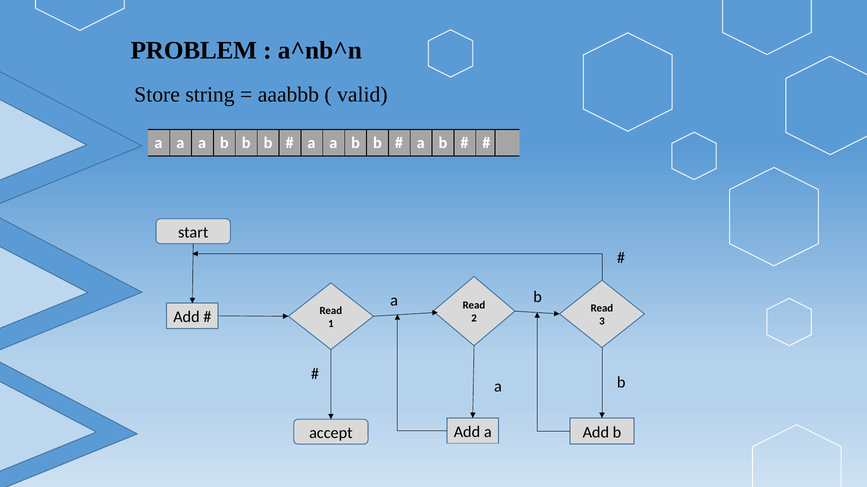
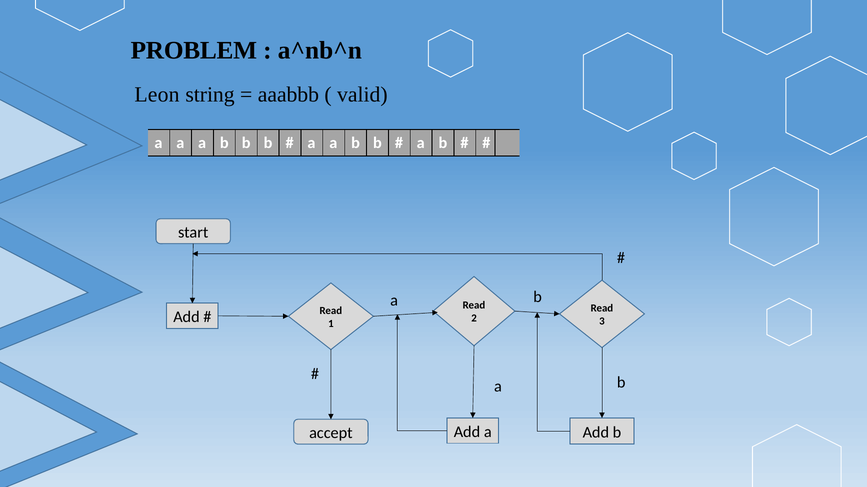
Store: Store -> Leon (157, 95)
